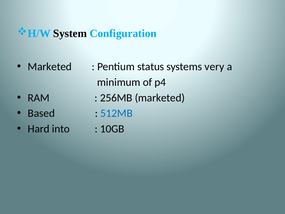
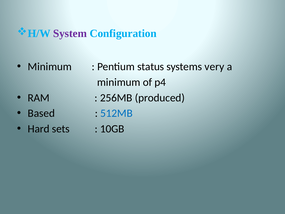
System colour: black -> purple (70, 33)
Marketed: Marketed -> Minimum (50, 67)
256MB marketed: marketed -> produced (160, 98)
into: into -> sets (61, 129)
